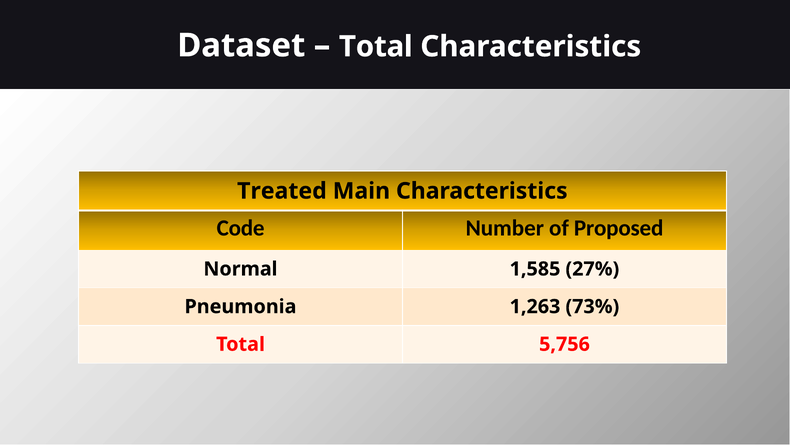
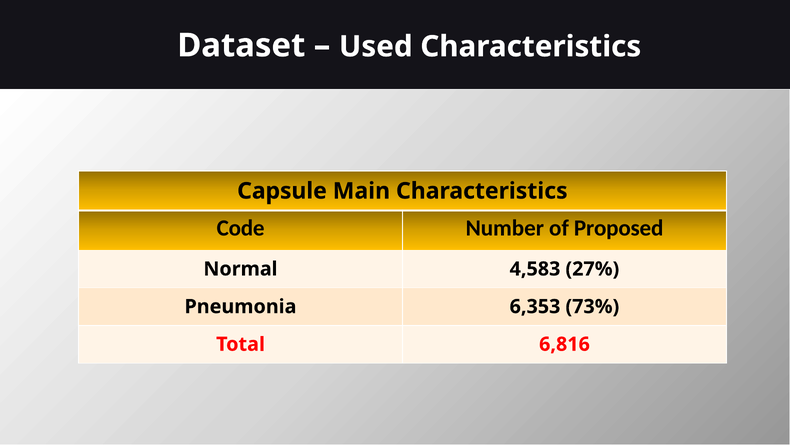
Total: Total -> Used (376, 47)
Treated: Treated -> Capsule (282, 191)
1,585: 1,585 -> 4,583 (535, 269)
1,263: 1,263 -> 6,353 (535, 306)
5,756: 5,756 -> 6,816 (564, 344)
